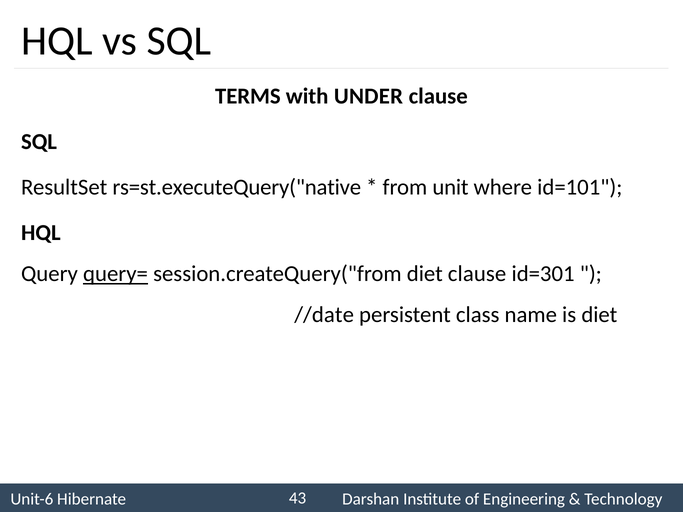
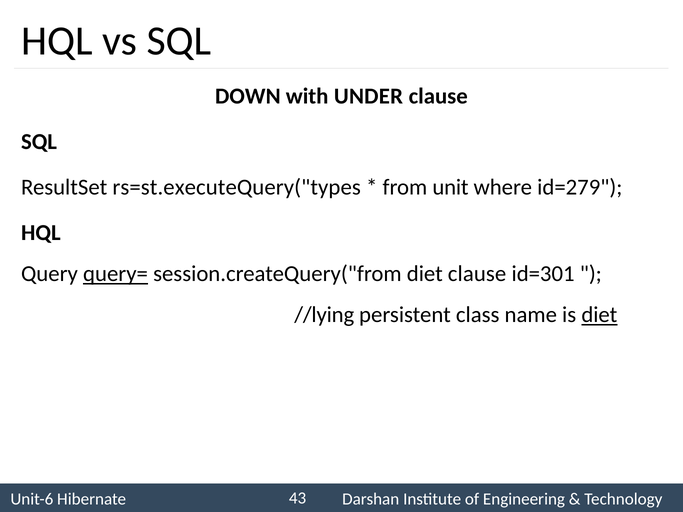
TERMS: TERMS -> DOWN (248, 96)
rs=st.executeQuery("native: rs=st.executeQuery("native -> rs=st.executeQuery("types (237, 188)
id=101: id=101 -> id=279 (580, 188)
//date: //date -> //lying (324, 315)
diet underline: none -> present (599, 315)
